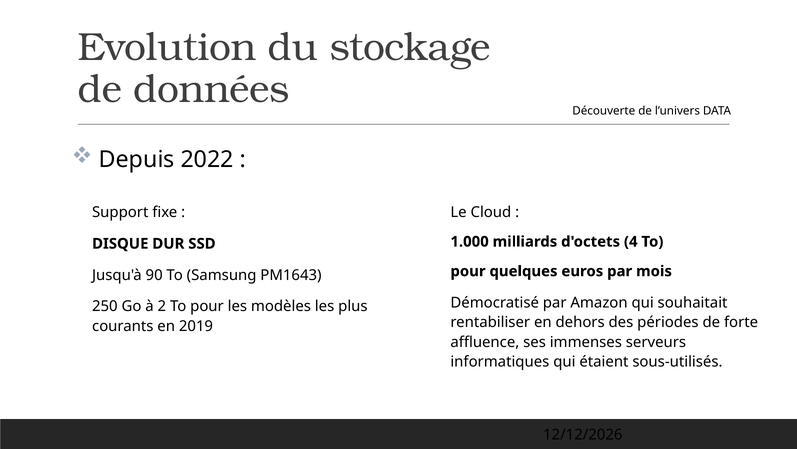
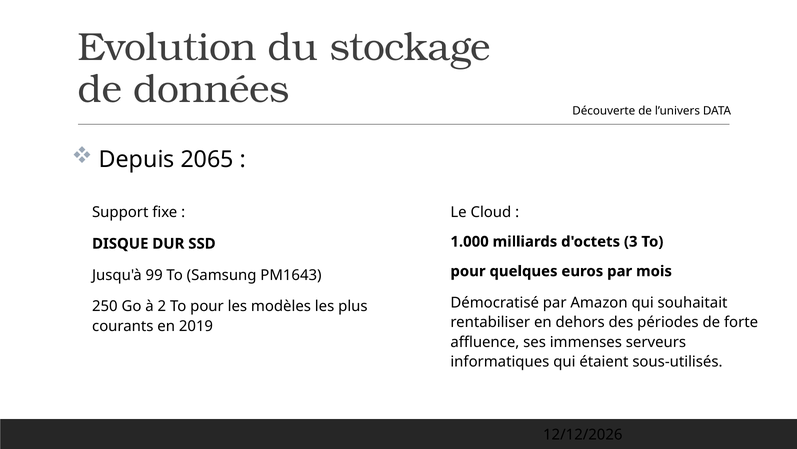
2022: 2022 -> 2065 (207, 159)
4: 4 -> 3 (631, 241)
90: 90 -> 99 (154, 275)
